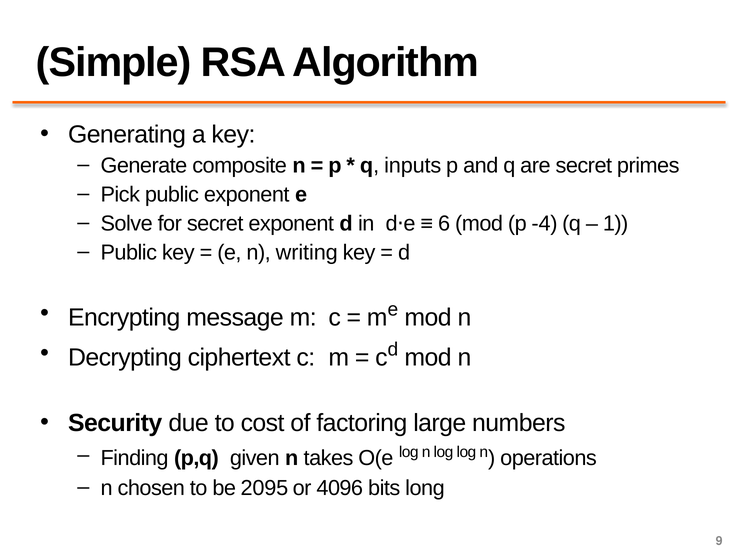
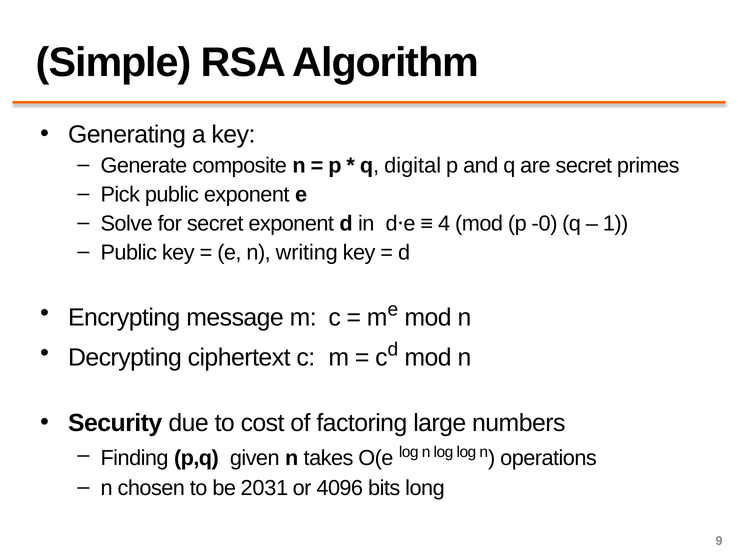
inputs: inputs -> digital (413, 165)
6: 6 -> 4 (444, 224)
-4: -4 -> -0 (545, 224)
2095: 2095 -> 2031 (264, 488)
